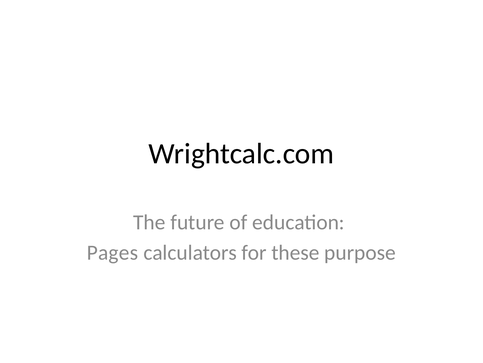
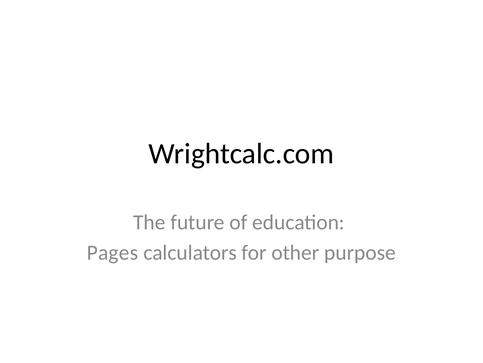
these: these -> other (295, 252)
